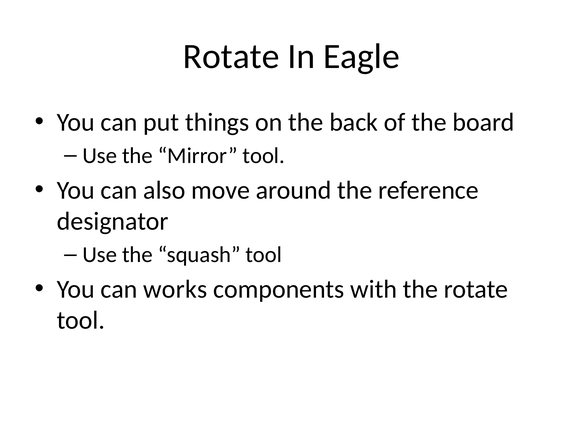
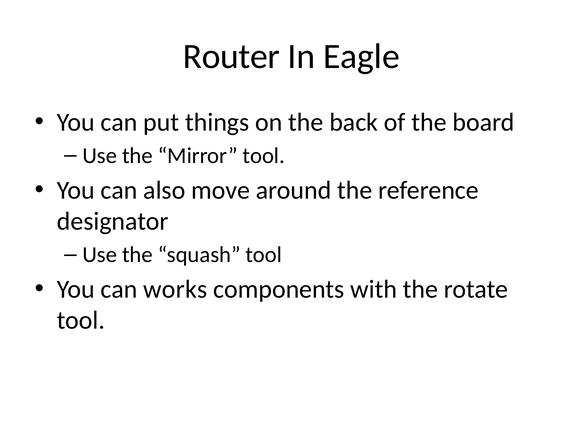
Rotate: Rotate -> Router (231, 56)
